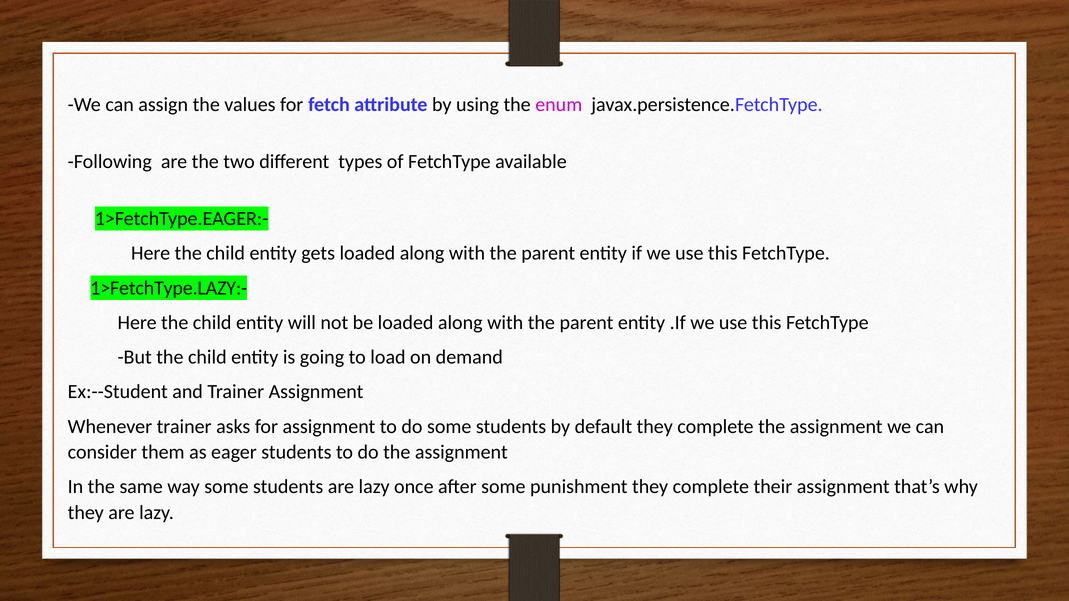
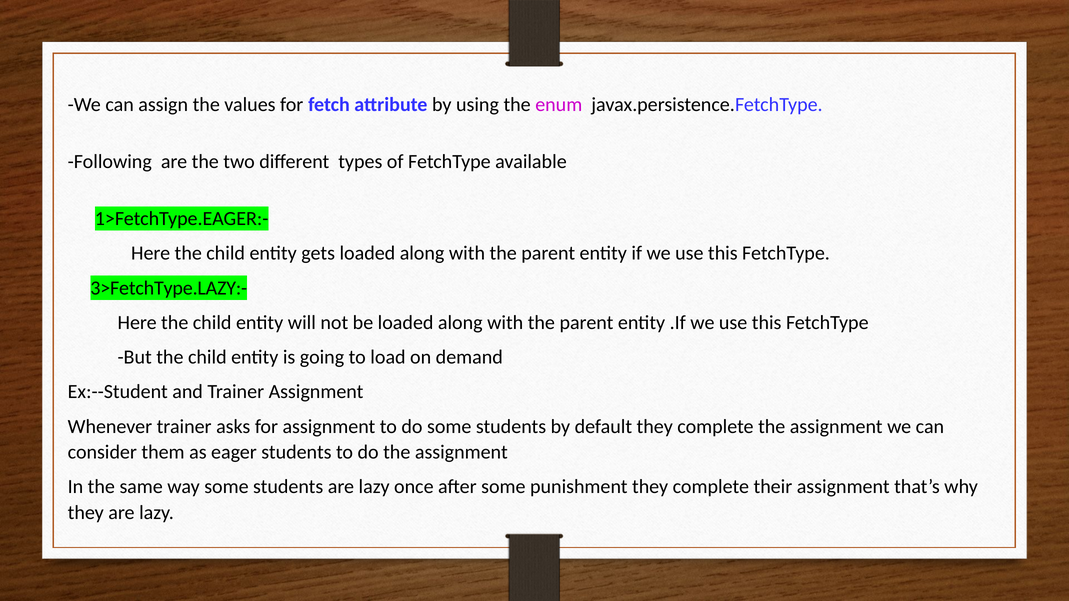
1>FetchType.LAZY:-: 1>FetchType.LAZY:- -> 3>FetchType.LAZY:- (169, 288)
